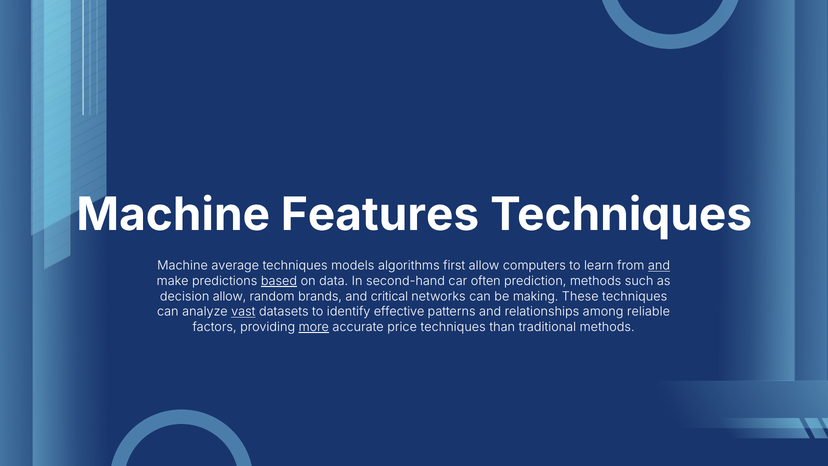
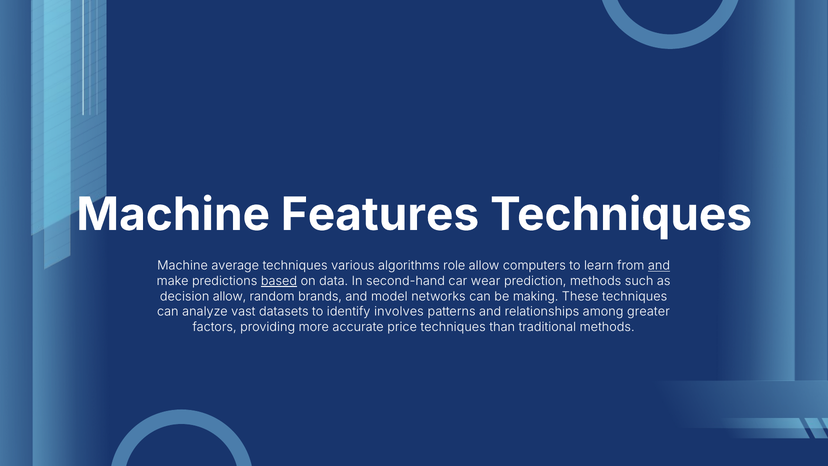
models: models -> various (353, 266)
first: first -> role (454, 266)
often: often -> wear (486, 281)
critical: critical -> model (389, 296)
vast underline: present -> none (243, 312)
effective: effective -> involves (399, 312)
reliable: reliable -> greater (648, 312)
more underline: present -> none (314, 327)
